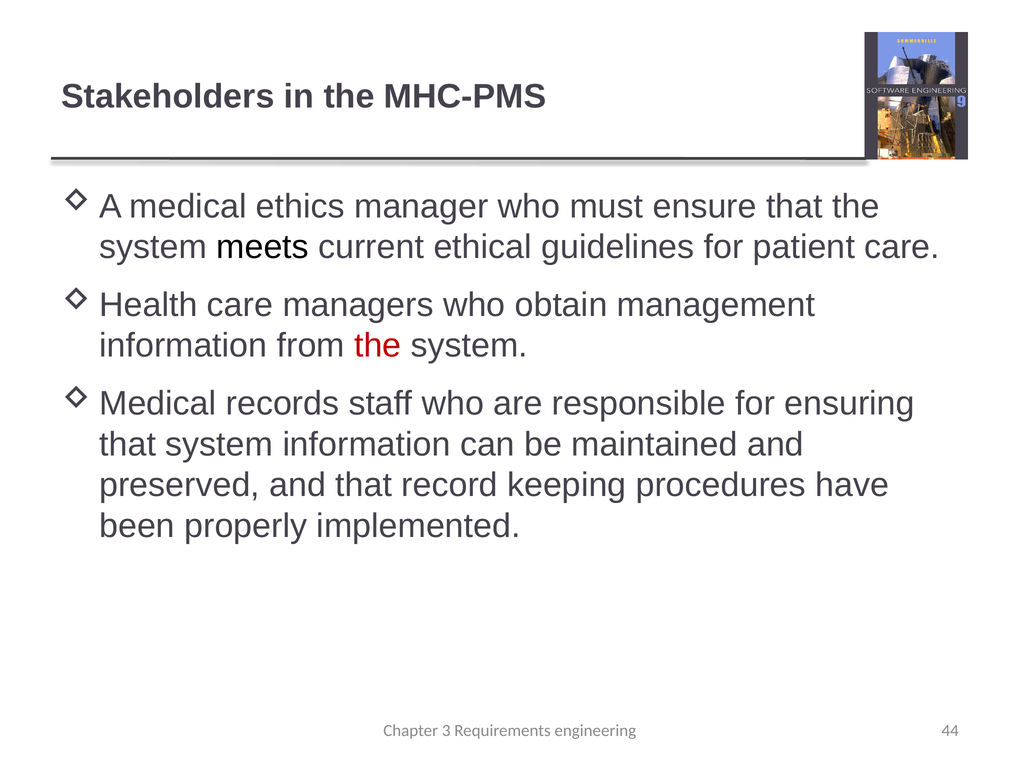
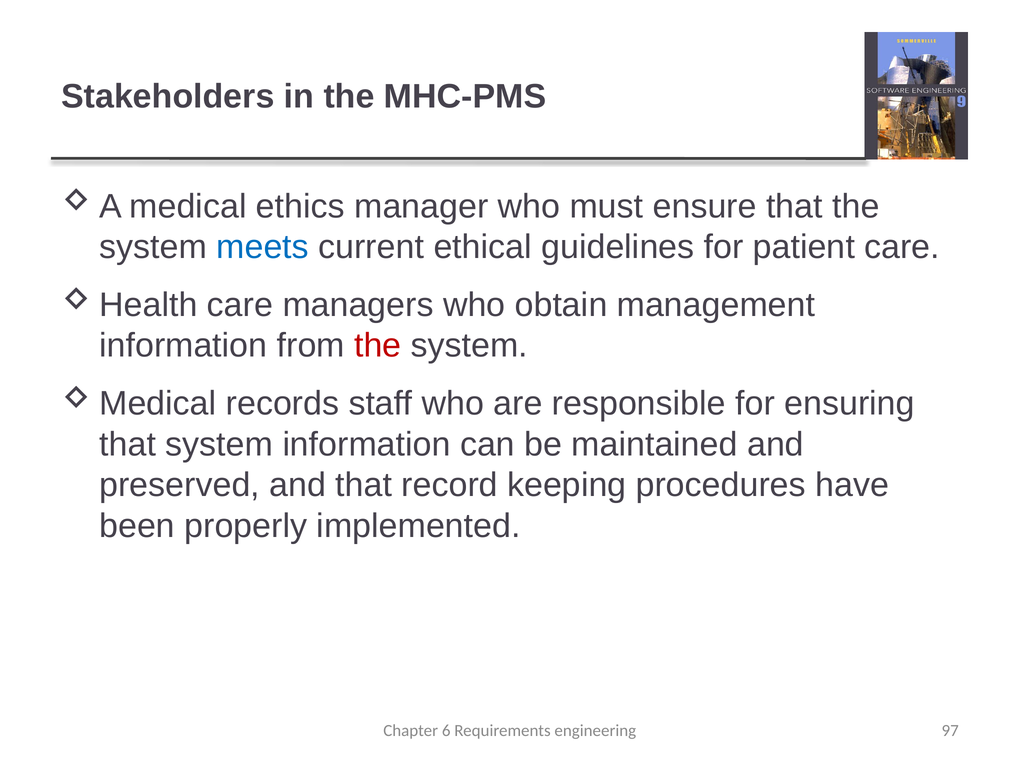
meets colour: black -> blue (263, 247)
3: 3 -> 6 (446, 731)
44: 44 -> 97 (950, 730)
